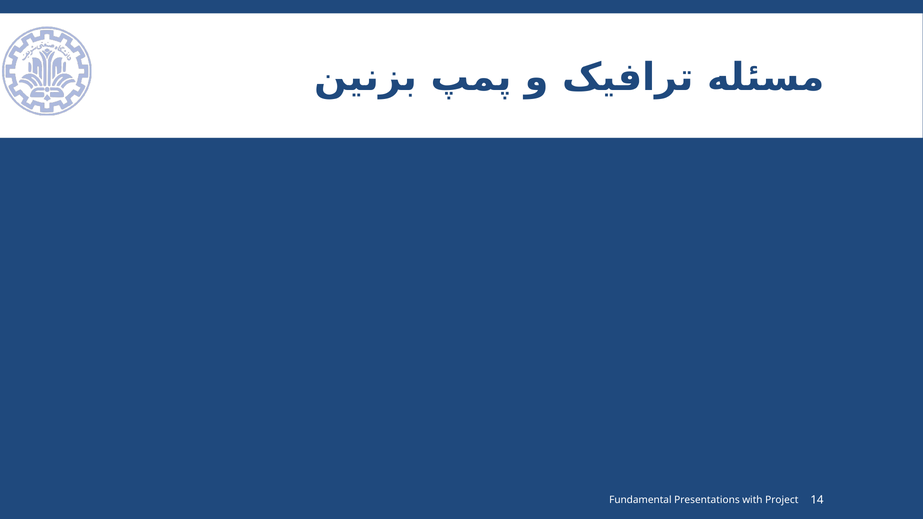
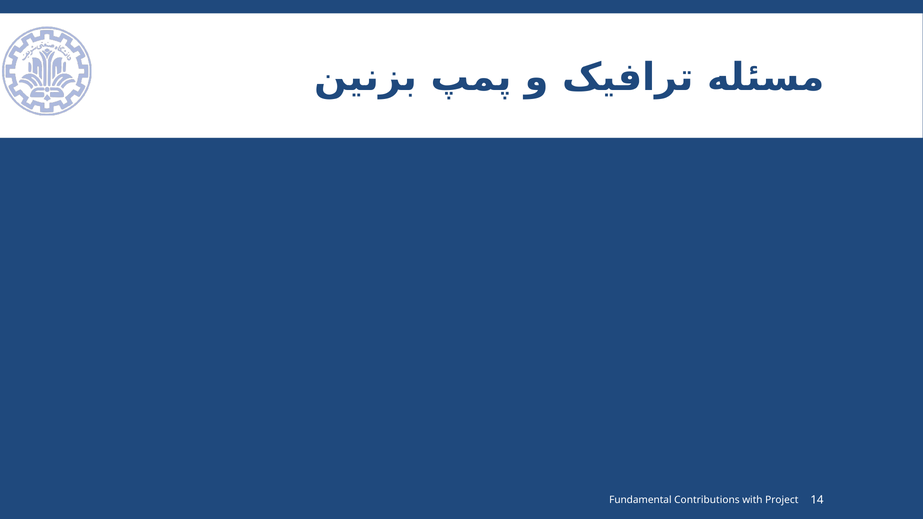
Presentations: Presentations -> Contributions (707, 500)
